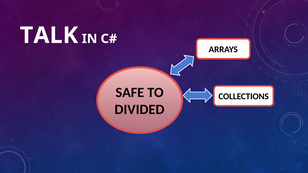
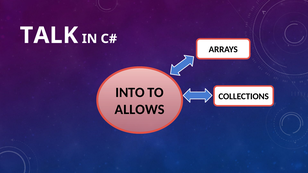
SAFE: SAFE -> INTO (130, 93)
DIVIDED: DIVIDED -> ALLOWS (140, 110)
